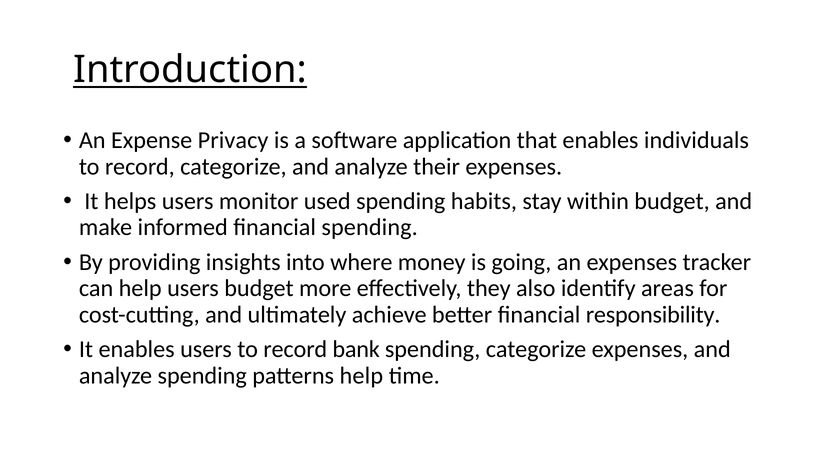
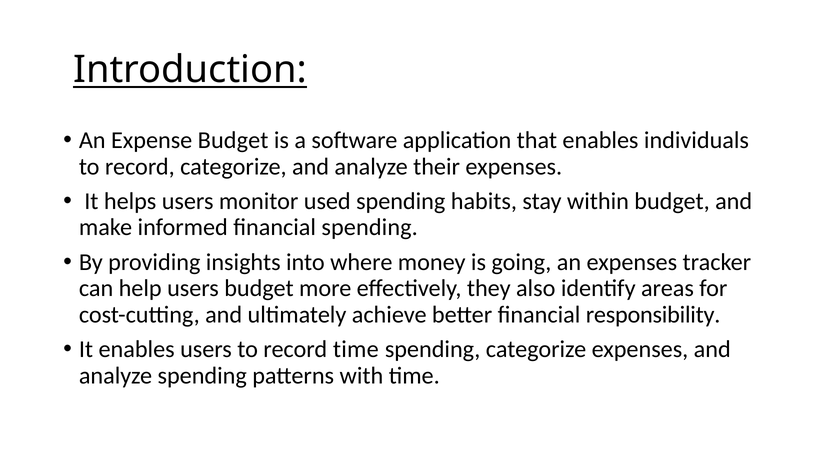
Expense Privacy: Privacy -> Budget (233, 140)
record bank: bank -> time (356, 350)
patterns help: help -> with (361, 376)
